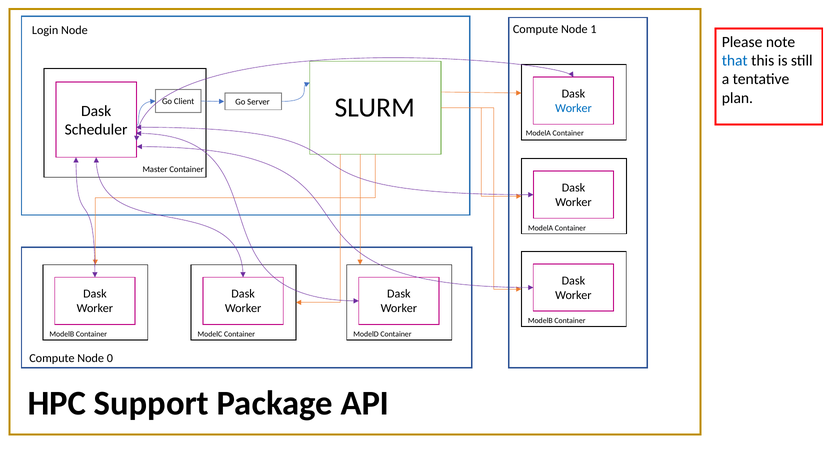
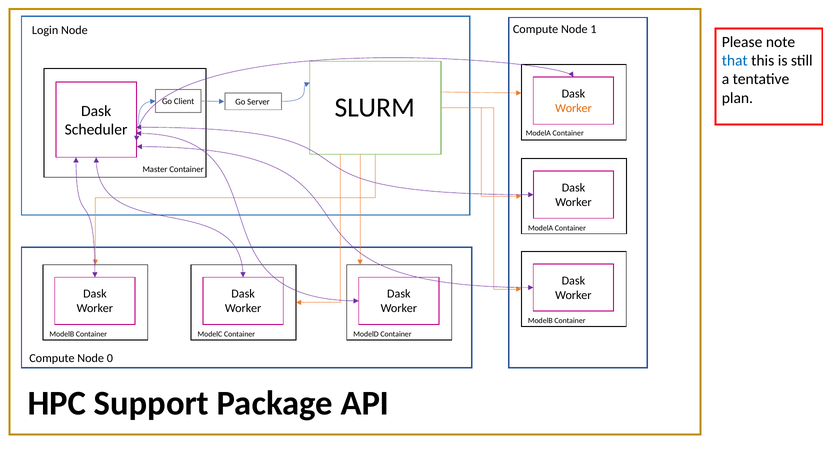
Worker colour: blue -> orange (573, 108)
